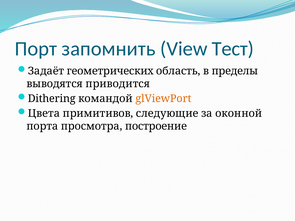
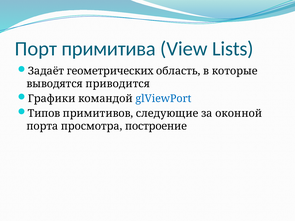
запомнить: запомнить -> примитива (109, 49)
Тест: Тест -> Lists (233, 49)
пределы: пределы -> которые (235, 71)
Dithering: Dithering -> Графики (52, 99)
glViewPort colour: orange -> blue (164, 99)
Цвета: Цвета -> Типов (44, 114)
